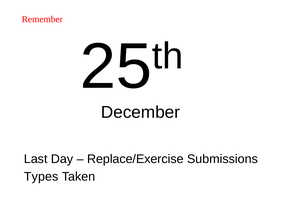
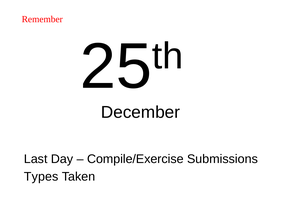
Replace/Exercise: Replace/Exercise -> Compile/Exercise (135, 160)
